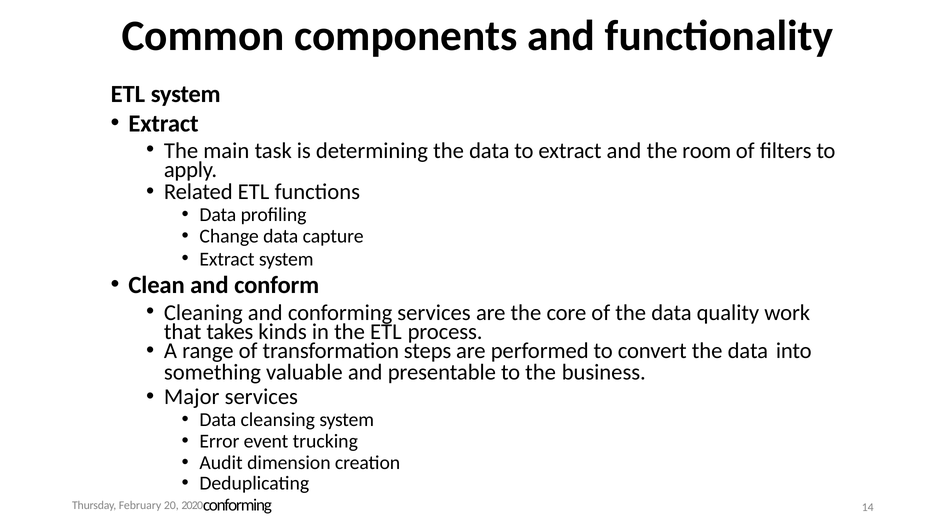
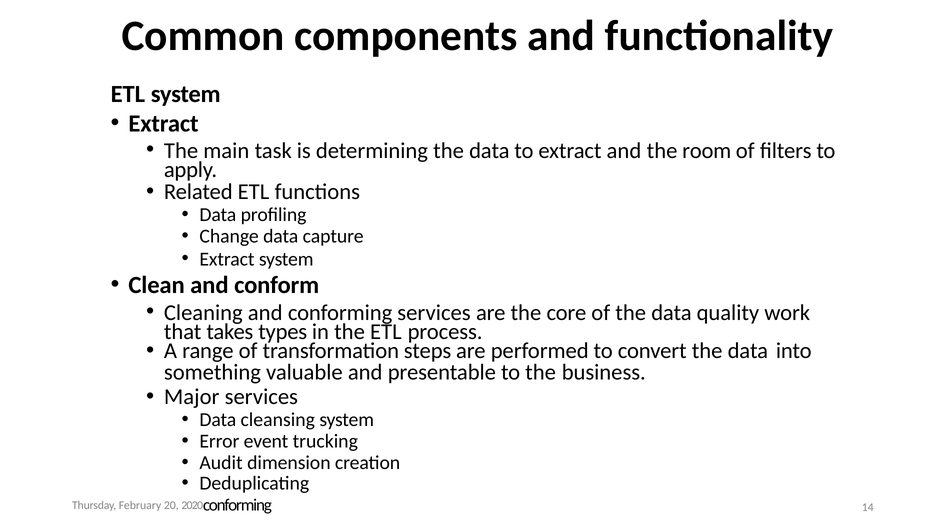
kinds: kinds -> types (283, 332)
